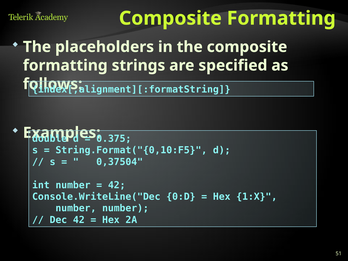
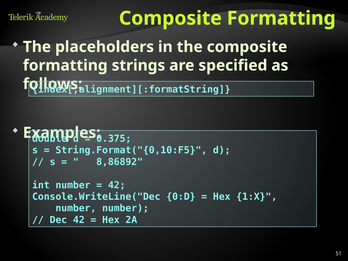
0,37504: 0,37504 -> 8,86892 (120, 162)
